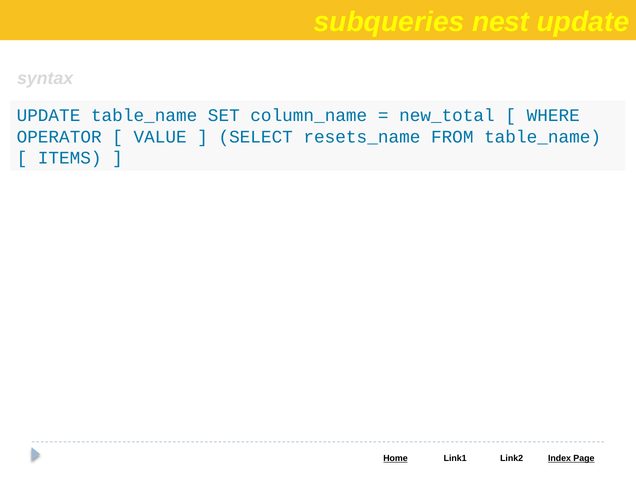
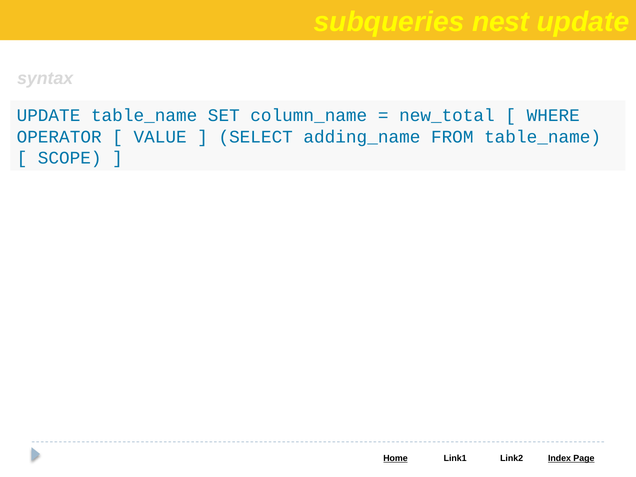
resets_name: resets_name -> adding_name (362, 137)
ITEMS: ITEMS -> SCOPE (70, 158)
